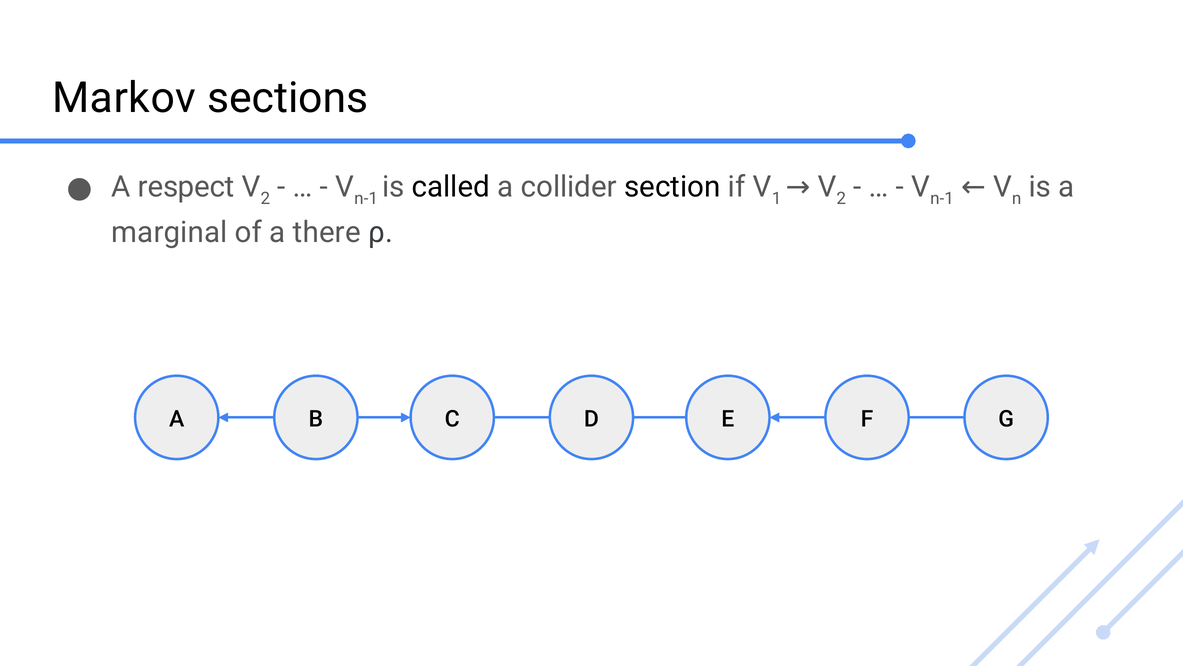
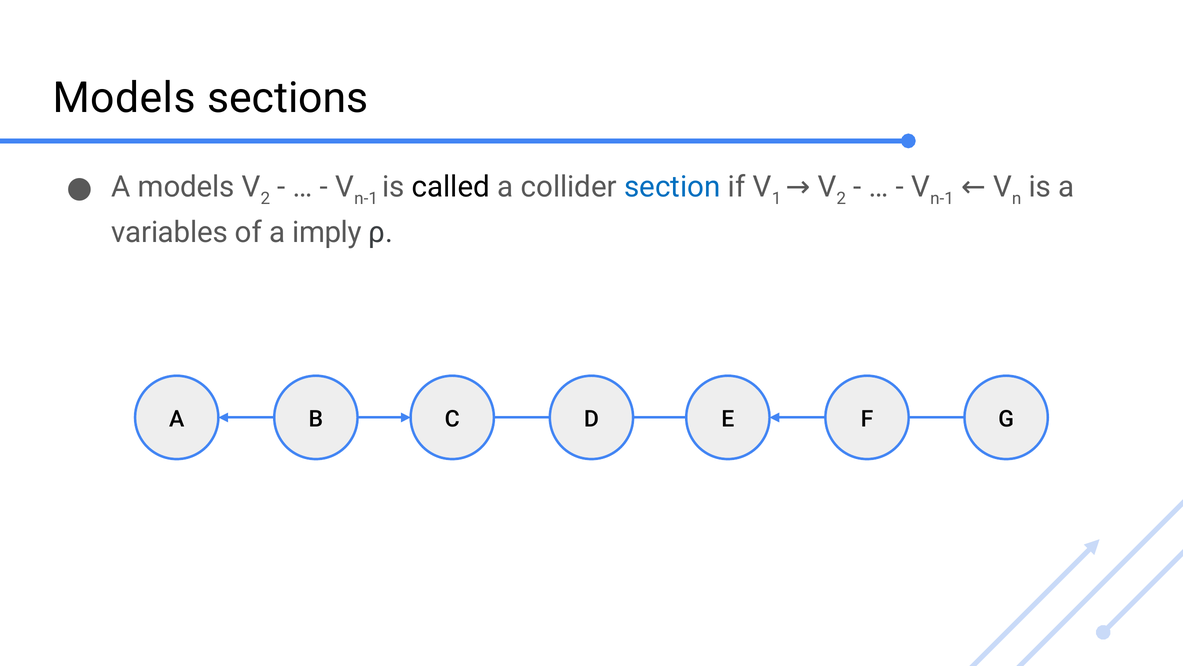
Markov: Markov -> Models (124, 98)
A respect: respect -> models (186, 187)
section colour: black -> blue (672, 187)
marginal: marginal -> variables (170, 232)
there: there -> imply (327, 232)
